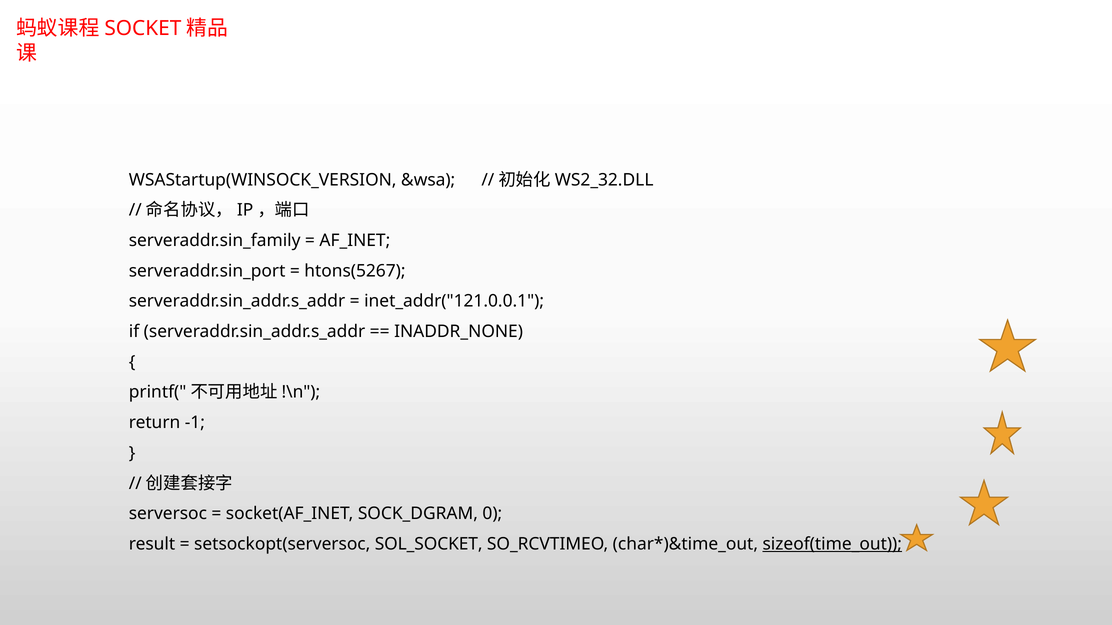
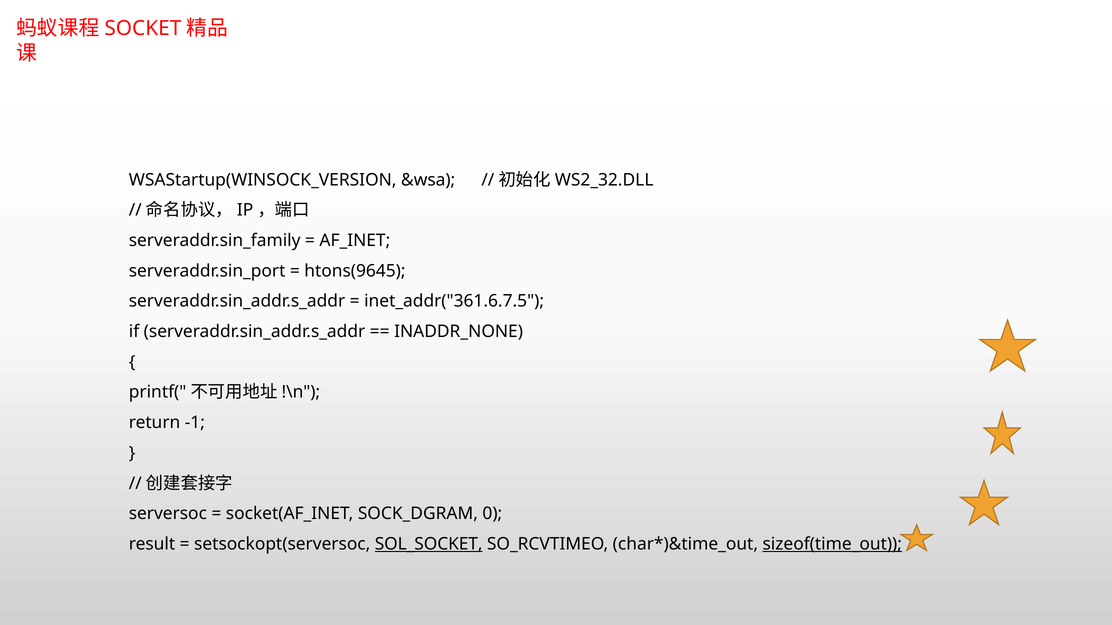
htons(5267: htons(5267 -> htons(9645 (355, 271)
inet_addr("121.0.0.1: inet_addr("121.0.0.1 -> inet_addr("361.6.7.5 (454, 301)
SOL_SOCKET underline: none -> present (429, 544)
